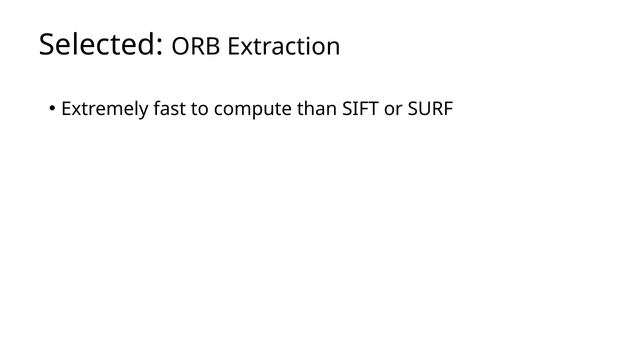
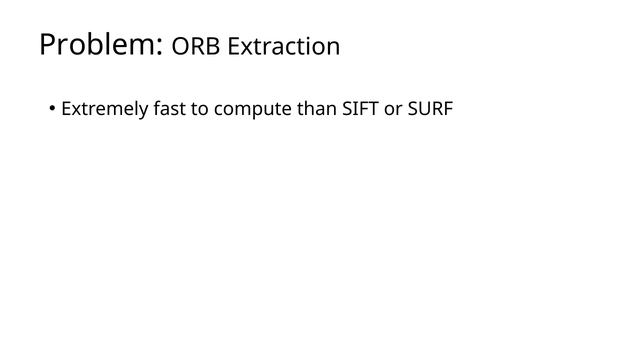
Selected: Selected -> Problem (101, 45)
